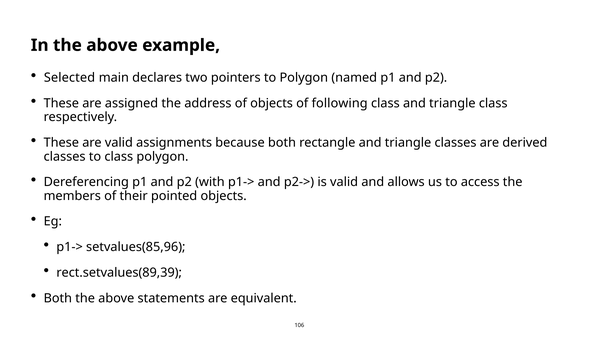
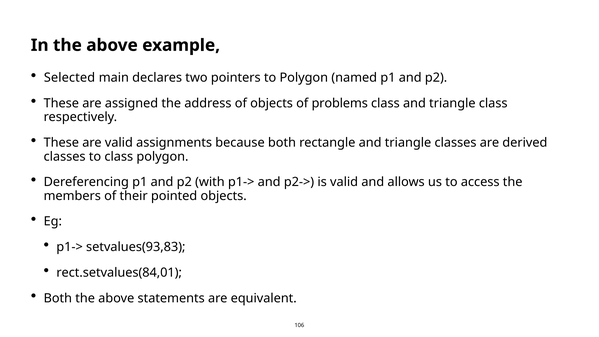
following: following -> problems (340, 103)
setvalues(85,96: setvalues(85,96 -> setvalues(93,83 (136, 247)
rect.setvalues(89,39: rect.setvalues(89,39 -> rect.setvalues(84,01 (119, 273)
